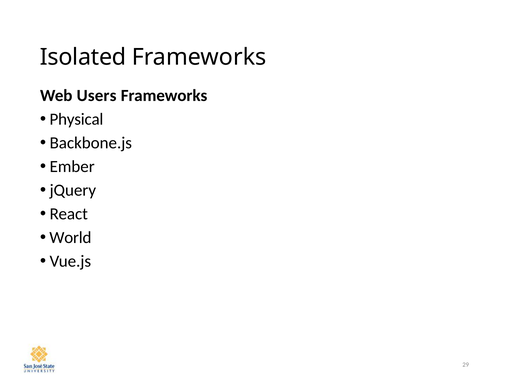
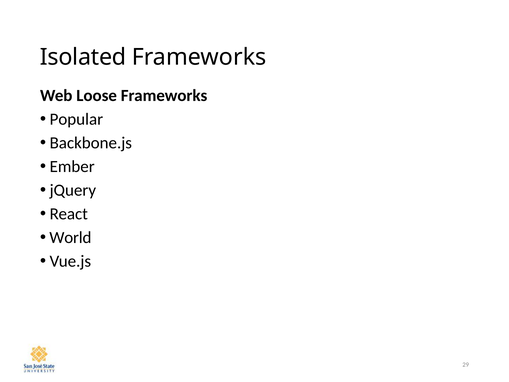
Users: Users -> Loose (97, 96)
Physical: Physical -> Popular (76, 119)
